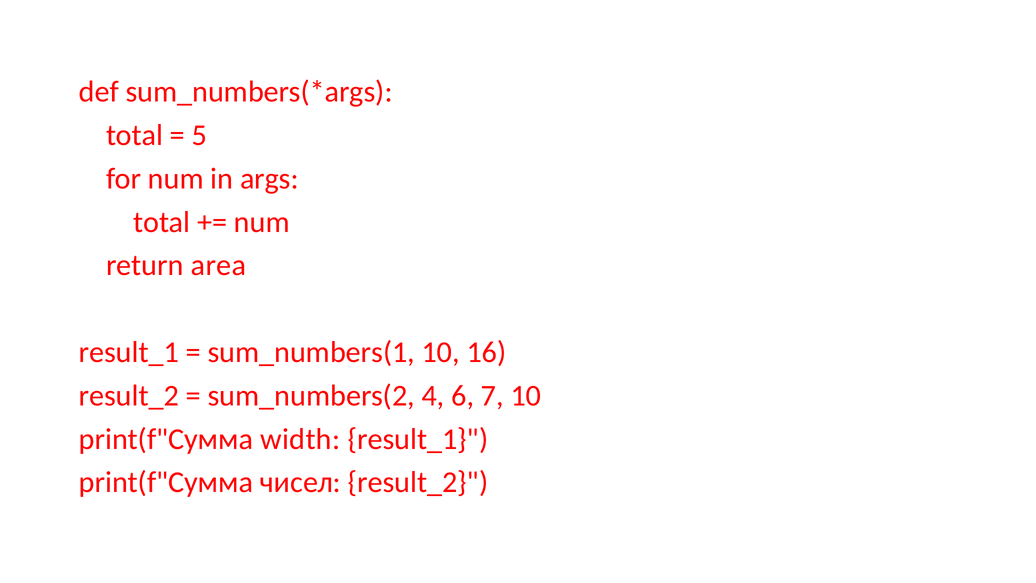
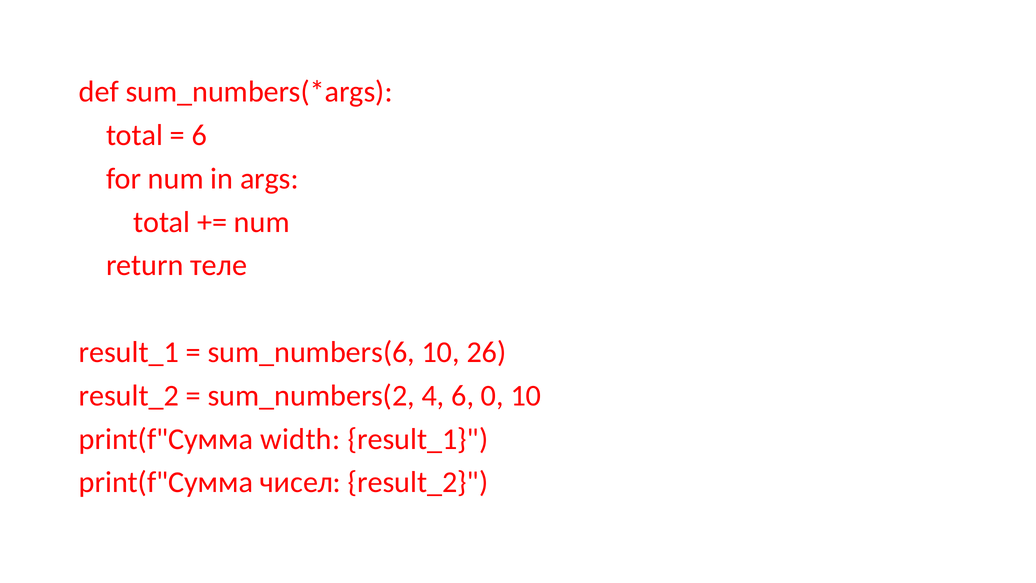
5: 5 -> 6 (199, 135)
area: area -> теле (219, 265)
sum_numbers(1: sum_numbers(1 -> sum_numbers(6 (311, 352)
16: 16 -> 26 (486, 352)
7: 7 -> 0 (492, 395)
